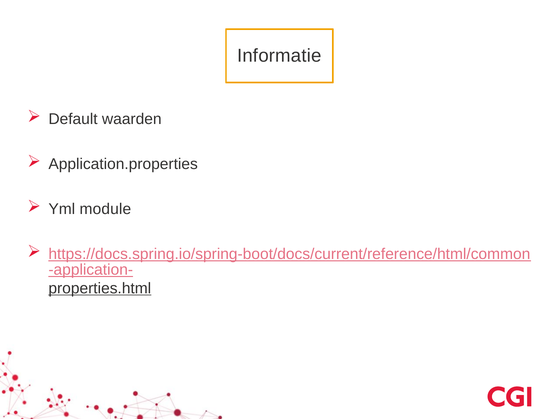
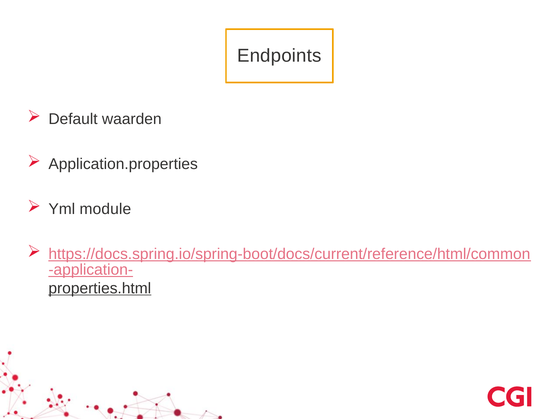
Informatie: Informatie -> Endpoints (279, 56)
